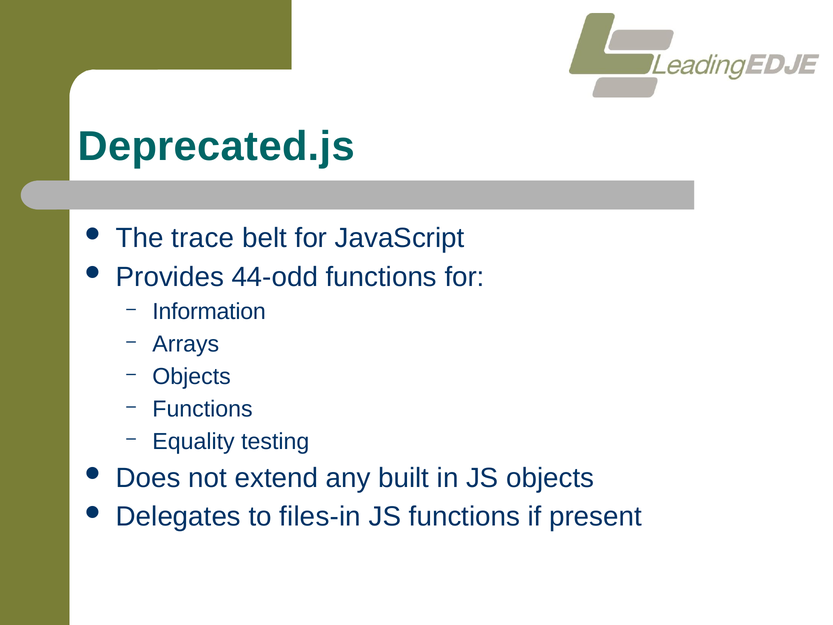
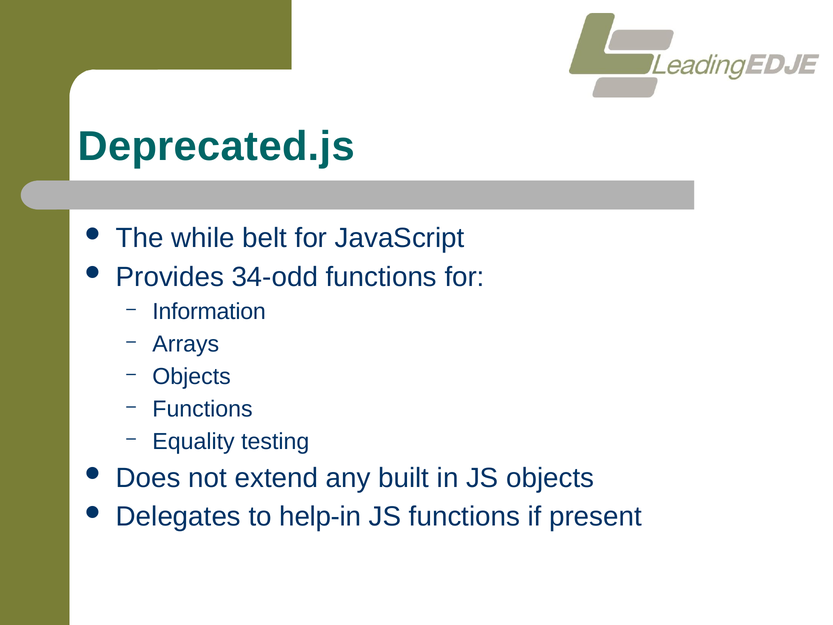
trace: trace -> while (203, 238)
44-odd: 44-odd -> 34-odd (275, 277)
files-in: files-in -> help-in (320, 517)
